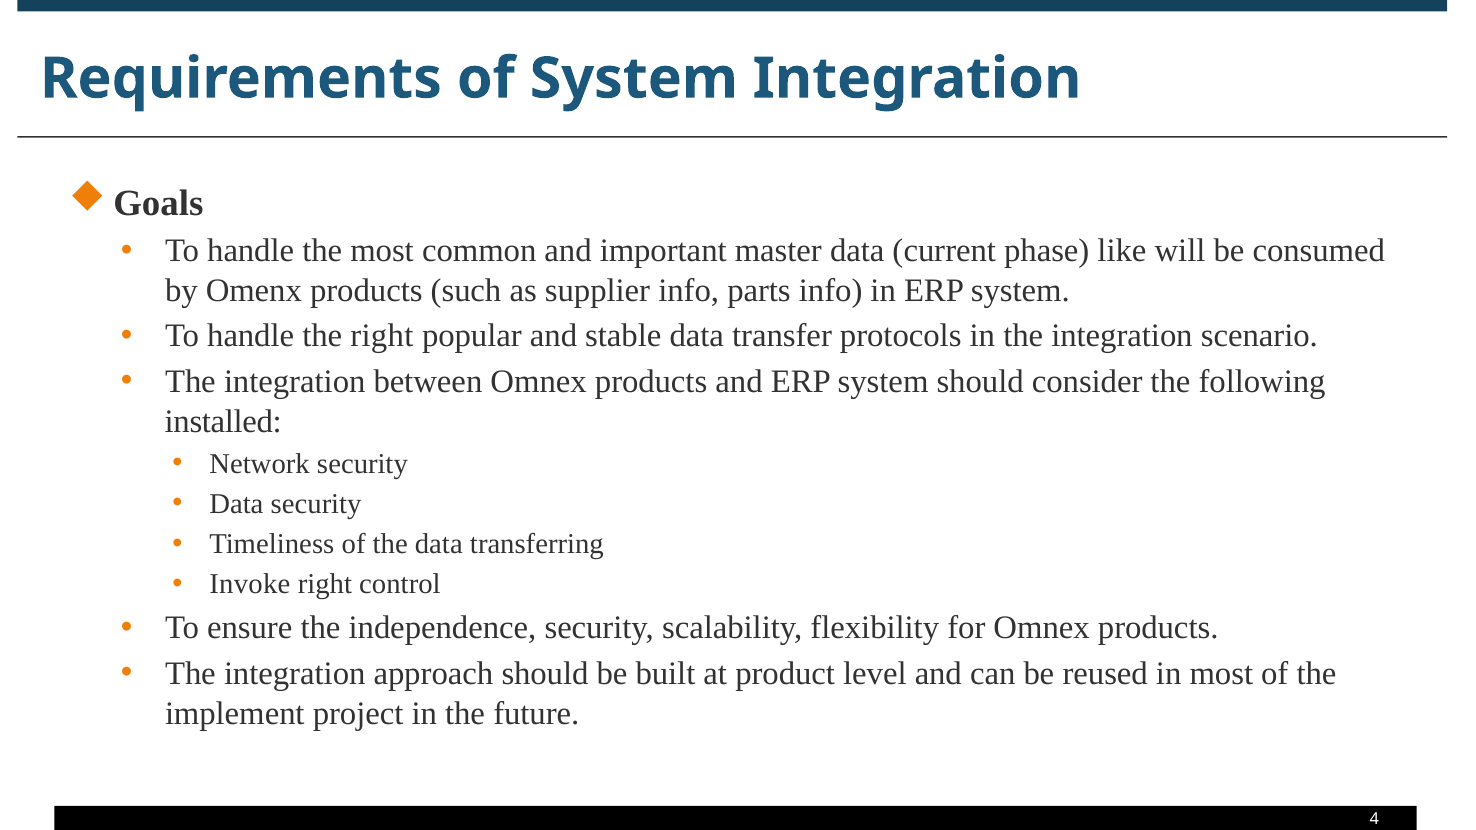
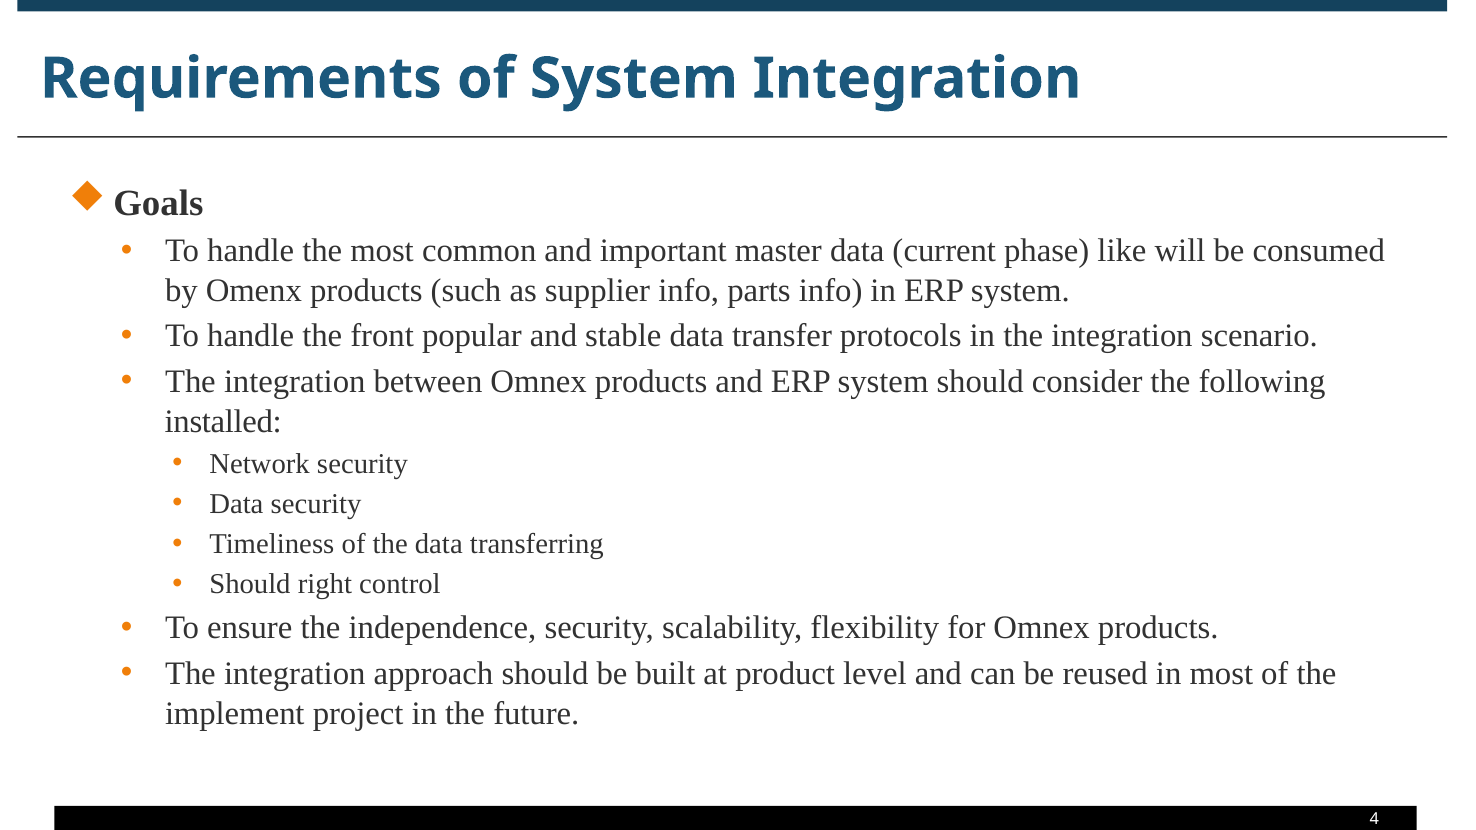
the right: right -> front (382, 336)
Invoke: Invoke -> Should (250, 585)
